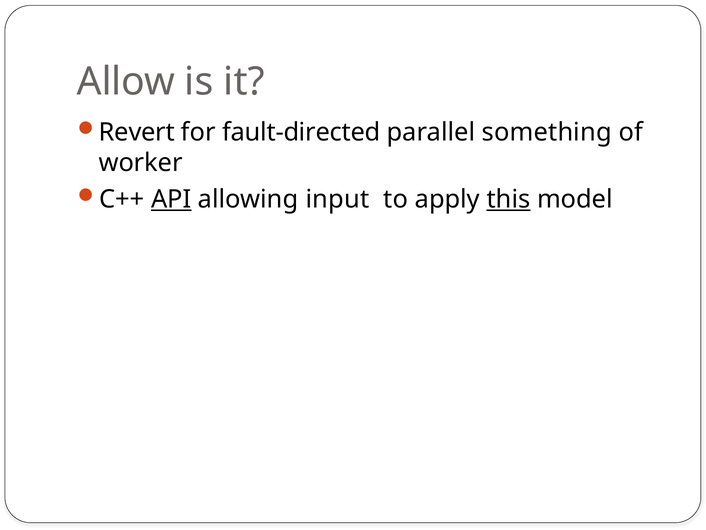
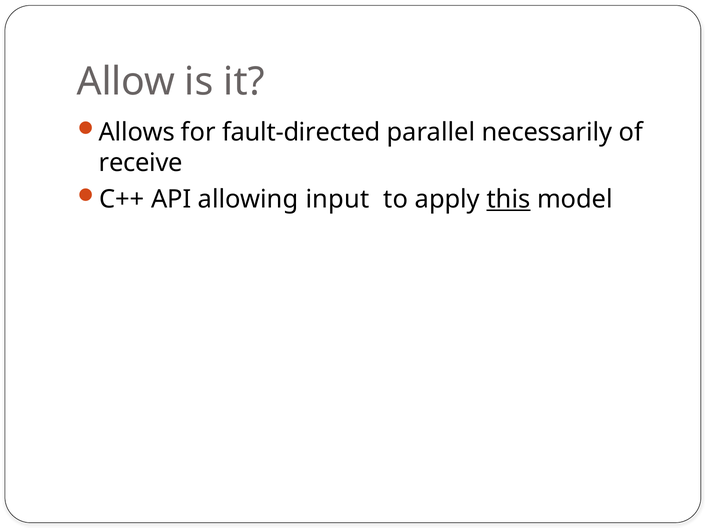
Revert: Revert -> Allows (137, 132)
something: something -> necessarily (547, 132)
worker: worker -> receive (141, 163)
API underline: present -> none (171, 199)
